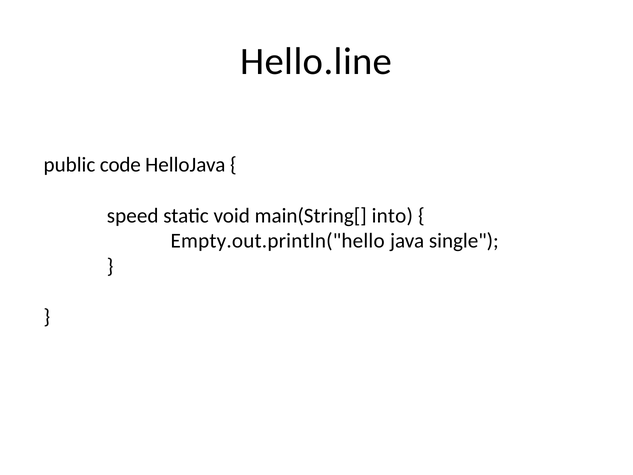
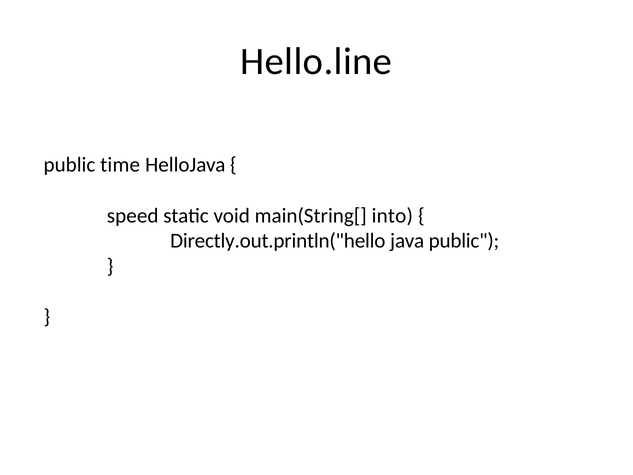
code: code -> time (120, 165)
Empty.out.println("hello: Empty.out.println("hello -> Directly.out.println("hello (278, 241)
java single: single -> public (464, 241)
